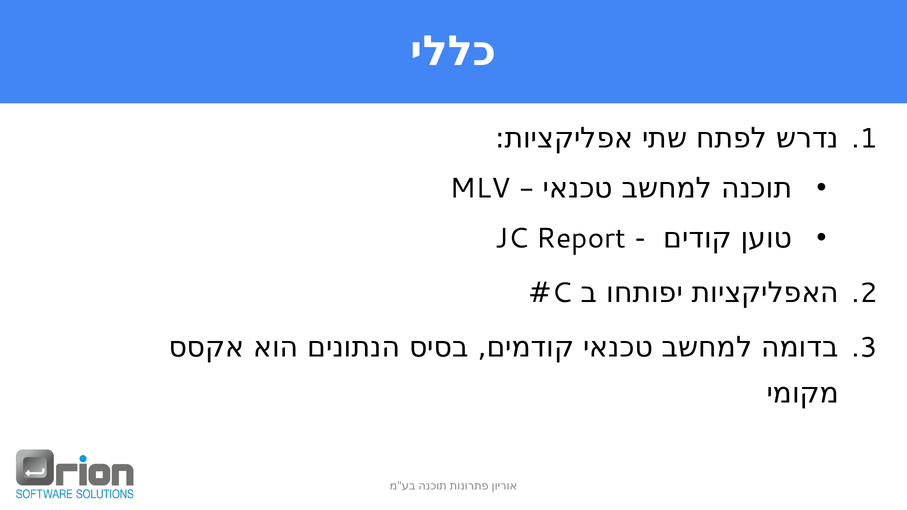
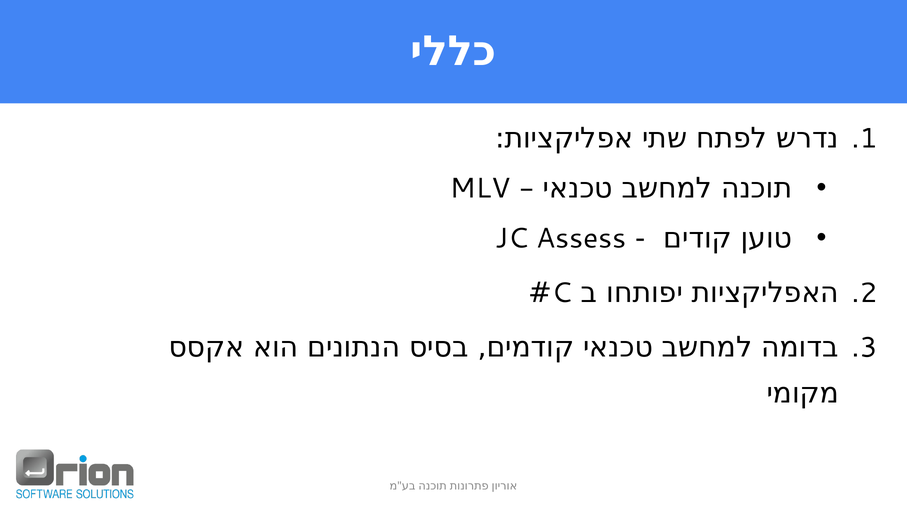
Report: Report -> Assess (581, 239)
